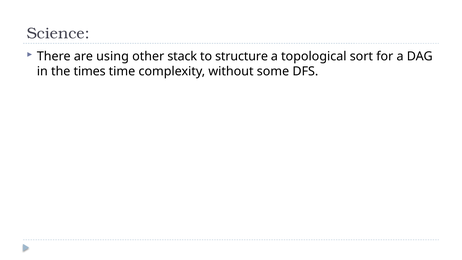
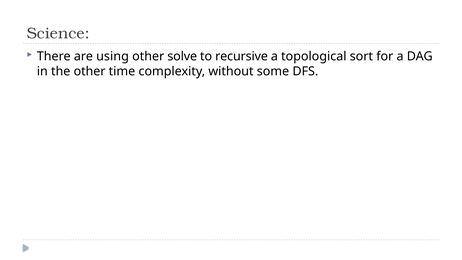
stack: stack -> solve (182, 56)
structure: structure -> recursive (242, 56)
the times: times -> other (90, 71)
